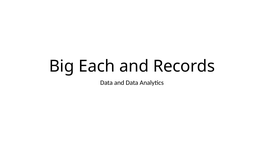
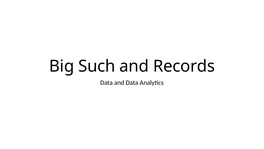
Each: Each -> Such (97, 66)
